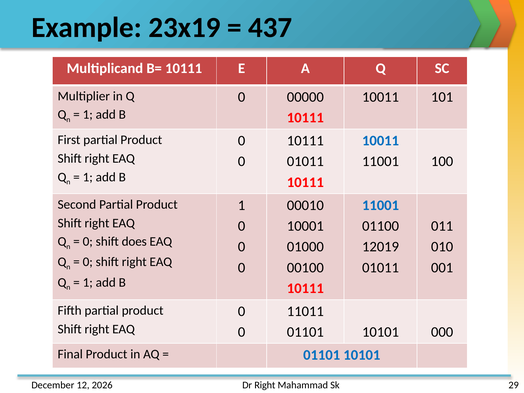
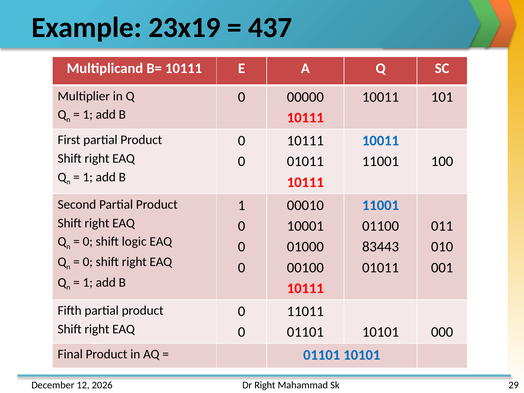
does: does -> logic (134, 242)
12019: 12019 -> 83443 (381, 247)
